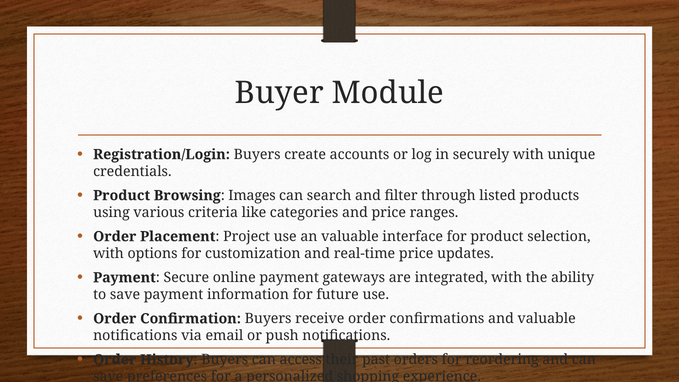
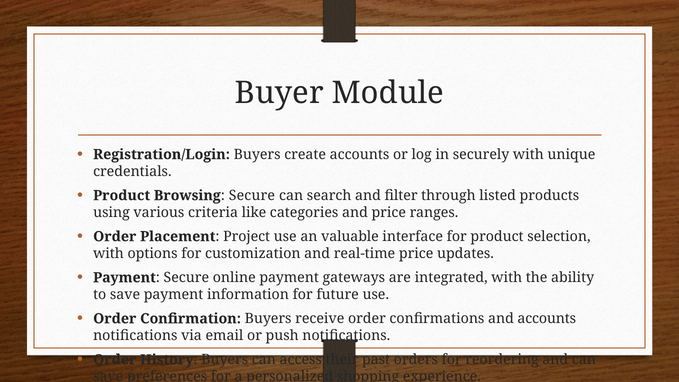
Browsing Images: Images -> Secure (252, 195)
and valuable: valuable -> accounts (547, 319)
